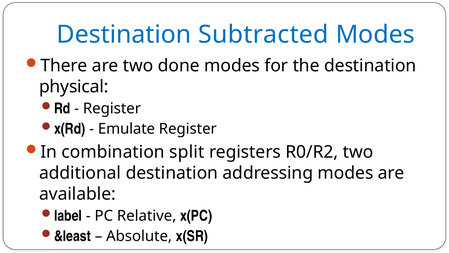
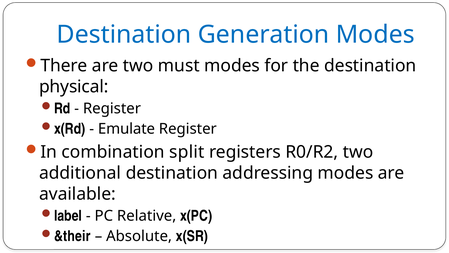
Subtracted: Subtracted -> Generation (264, 34)
done: done -> must (179, 66)
&least: &least -> &their (72, 236)
